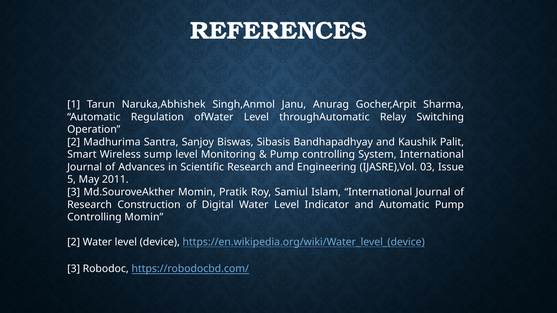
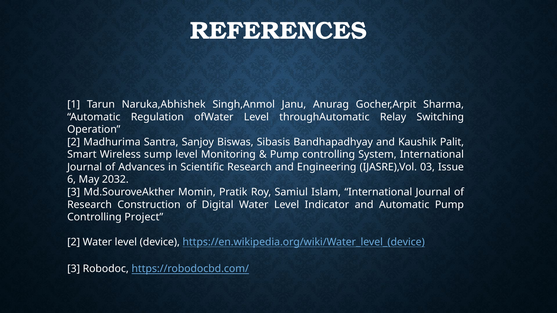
5: 5 -> 6 (72, 180)
2011: 2011 -> 2032 (115, 180)
Controlling Momin: Momin -> Project (144, 217)
